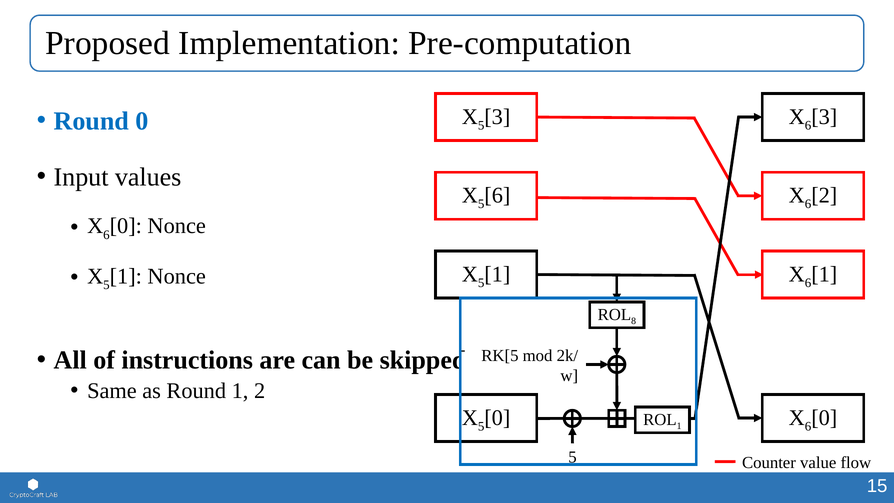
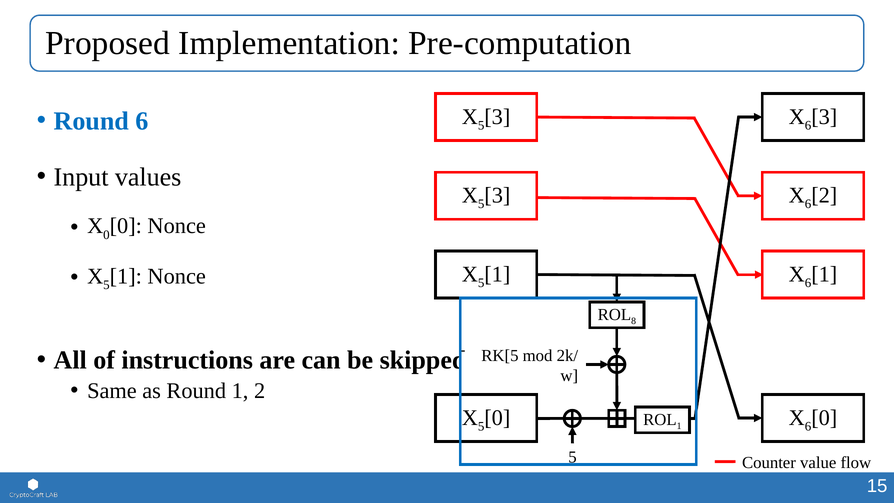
Round 0: 0 -> 6 (142, 121)
6: 6 -> 3 (497, 195)
6: 6 -> 0 (106, 235)
